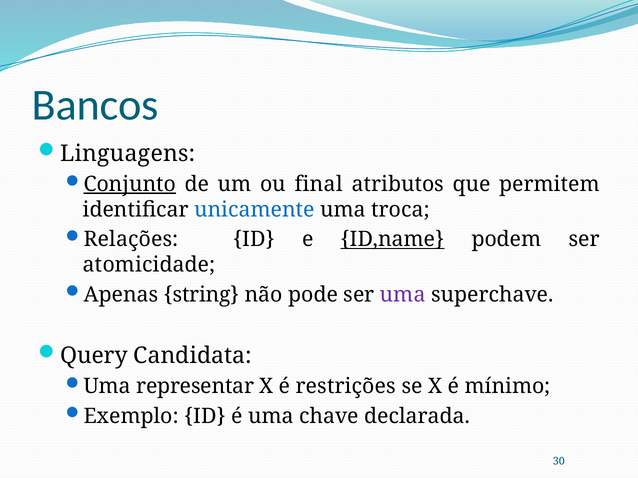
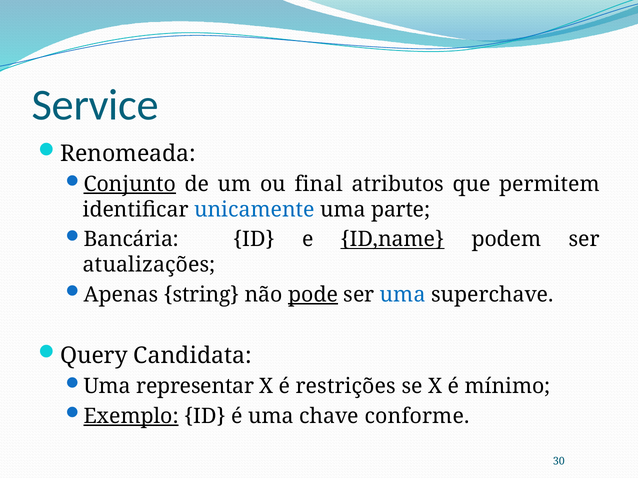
Bancos: Bancos -> Service (95, 105)
Linguagens: Linguagens -> Renomeada (128, 154)
troca: troca -> parte (401, 210)
Relações: Relações -> Bancária (131, 240)
atomicidade: atomicidade -> atualizações (149, 265)
pode underline: none -> present (313, 295)
uma colour: purple -> blue (403, 295)
Exemplo underline: none -> present (131, 417)
declarada: declarada -> conforme (417, 417)
